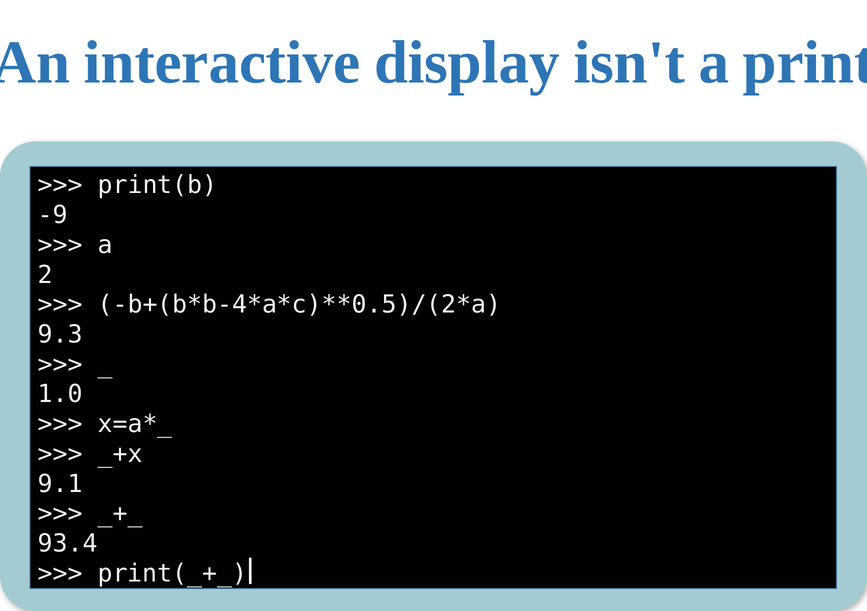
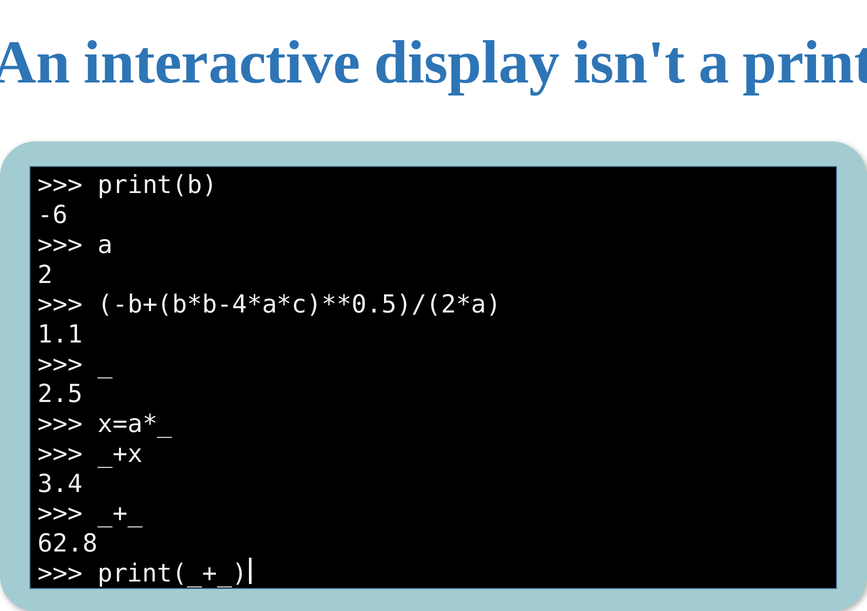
-9: -9 -> -6 (53, 215)
9.3: 9.3 -> 1.1 (60, 335)
1.0: 1.0 -> 2.5 (60, 394)
9.1: 9.1 -> 3.4 (60, 484)
93.4: 93.4 -> 62.8 (68, 544)
